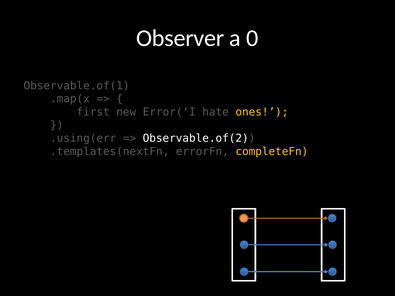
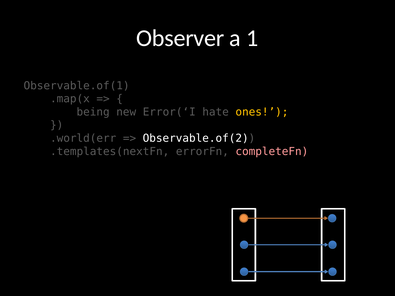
0: 0 -> 1 (252, 38)
first: first -> being (93, 112)
.using(err: .using(err -> .world(err (83, 138)
completeFn colour: yellow -> pink (272, 152)
